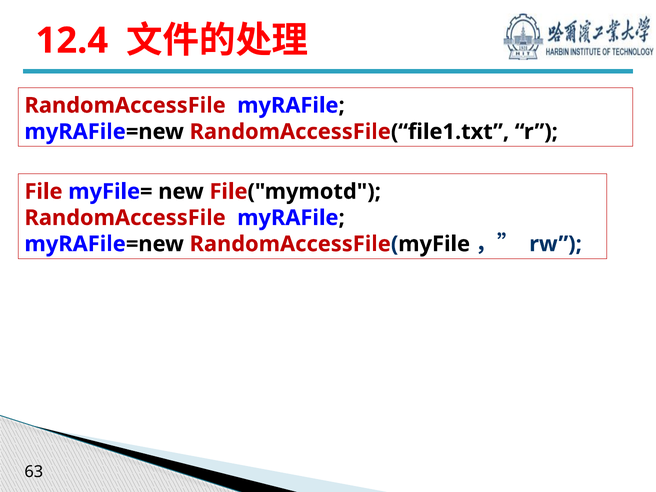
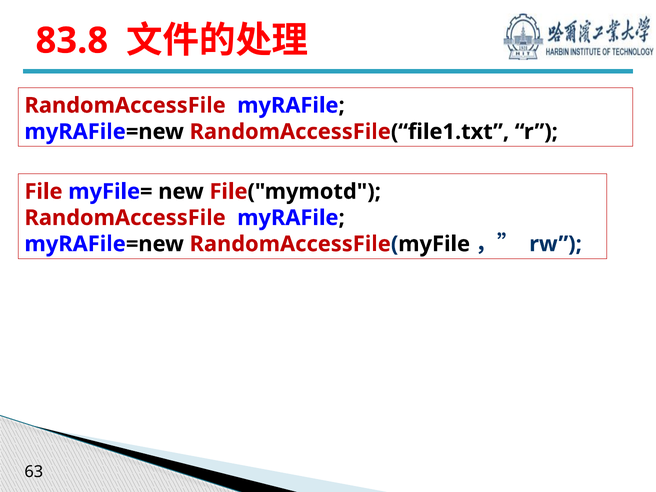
12.4: 12.4 -> 83.8 (72, 41)
